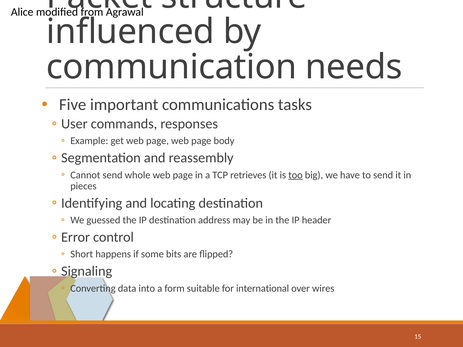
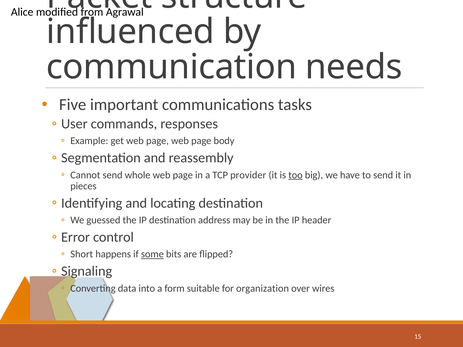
retrieves: retrieves -> provider (248, 175)
some underline: none -> present (152, 254)
international: international -> organization (263, 289)
